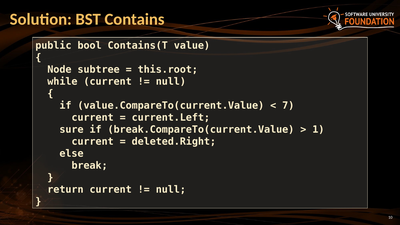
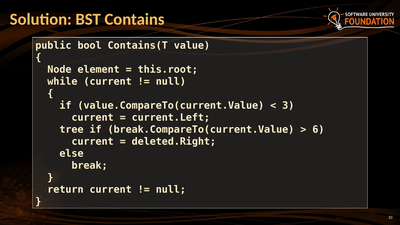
subtree: subtree -> element (99, 70)
7: 7 -> 3 (288, 106)
sure: sure -> tree (72, 130)
1: 1 -> 6 (318, 130)
